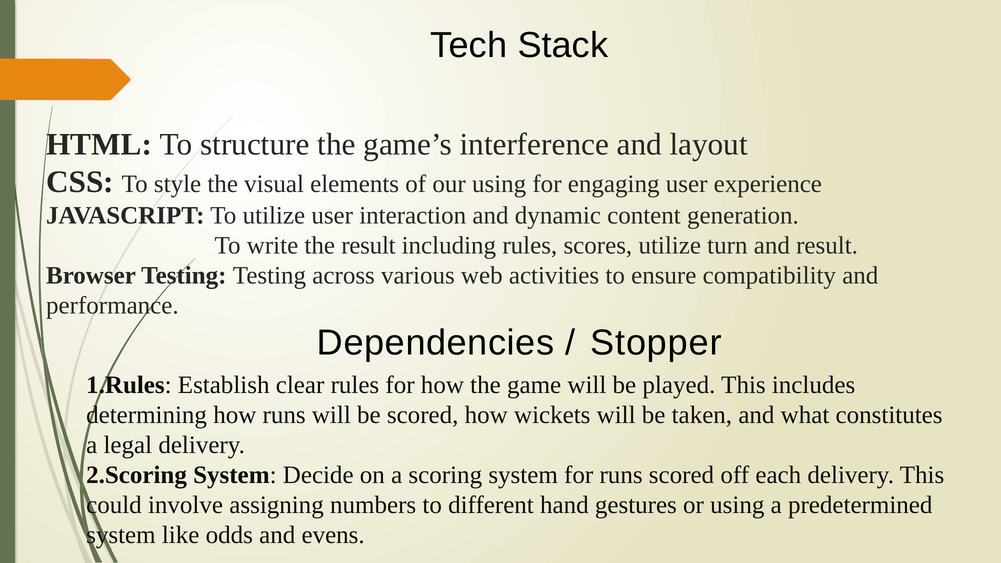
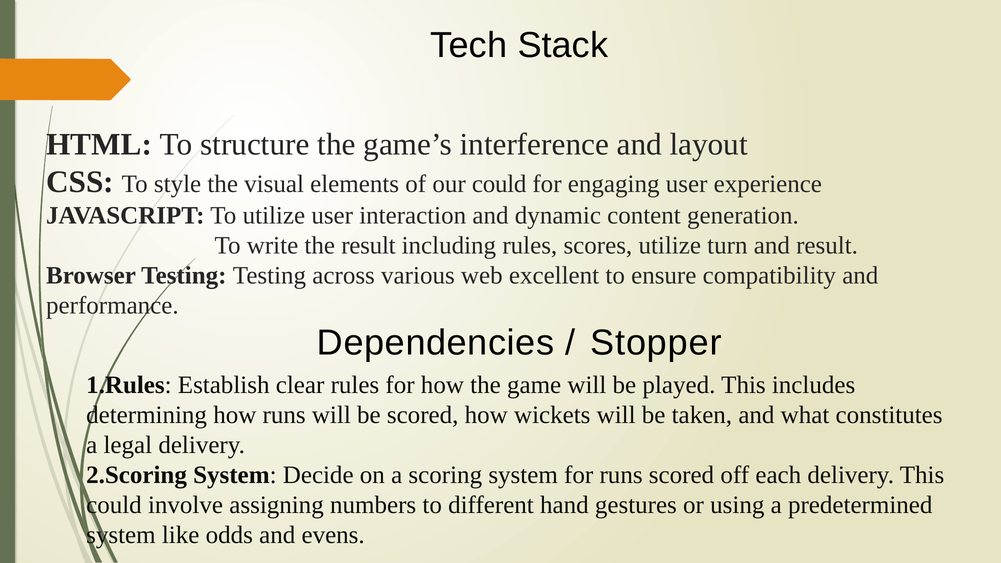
our using: using -> could (499, 184)
activities: activities -> excellent (554, 276)
